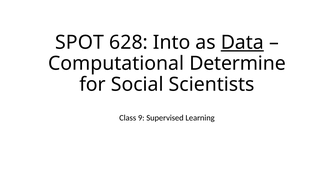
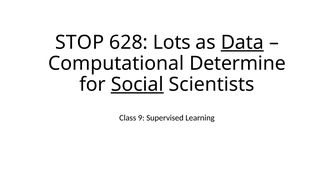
SPOT: SPOT -> STOP (80, 42)
Into: Into -> Lots (172, 42)
Social underline: none -> present (137, 84)
